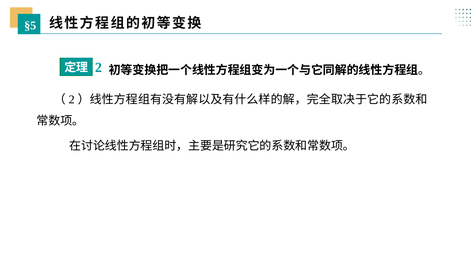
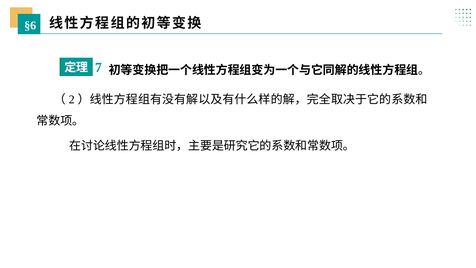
§5: §5 -> §6 (30, 26)
2: 2 -> 7 (98, 68)
